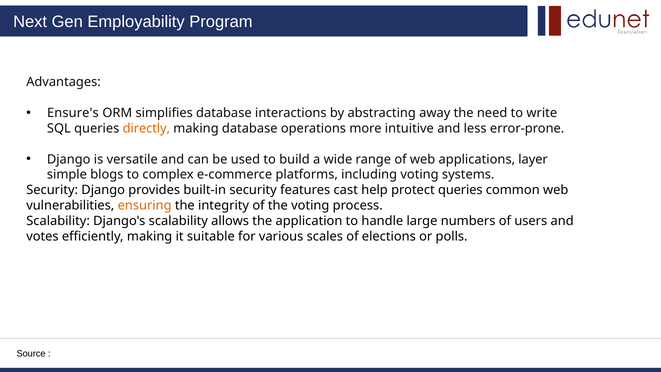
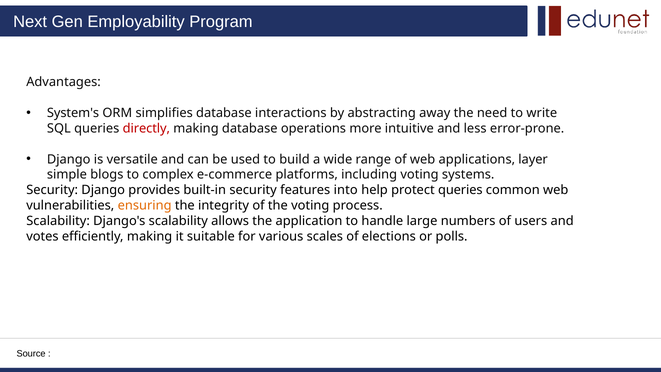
Ensure's: Ensure's -> System's (73, 113)
directly colour: orange -> red (146, 128)
cast: cast -> into (346, 190)
